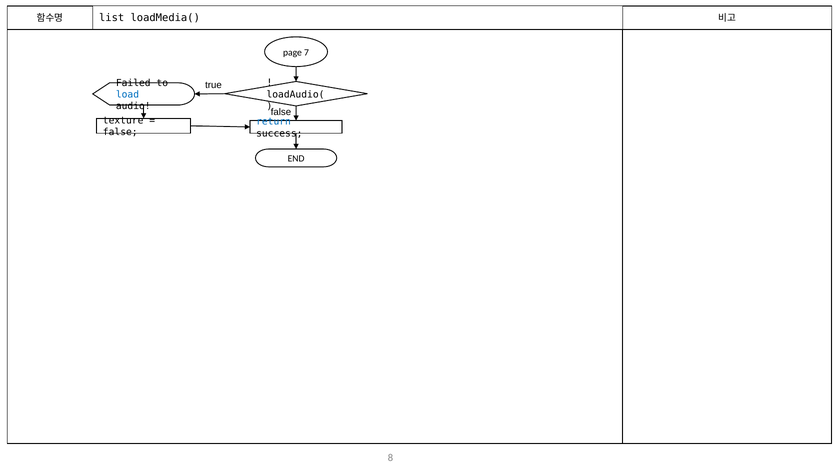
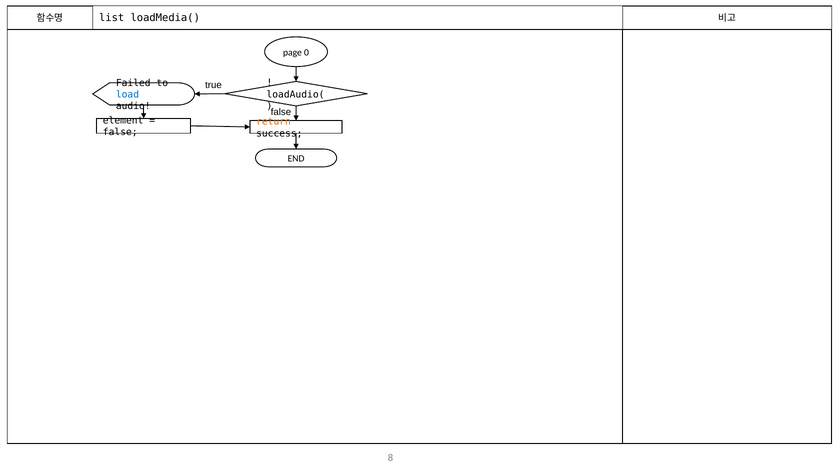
7: 7 -> 0 (307, 52)
texture: texture -> element (123, 121)
return colour: blue -> orange (274, 122)
